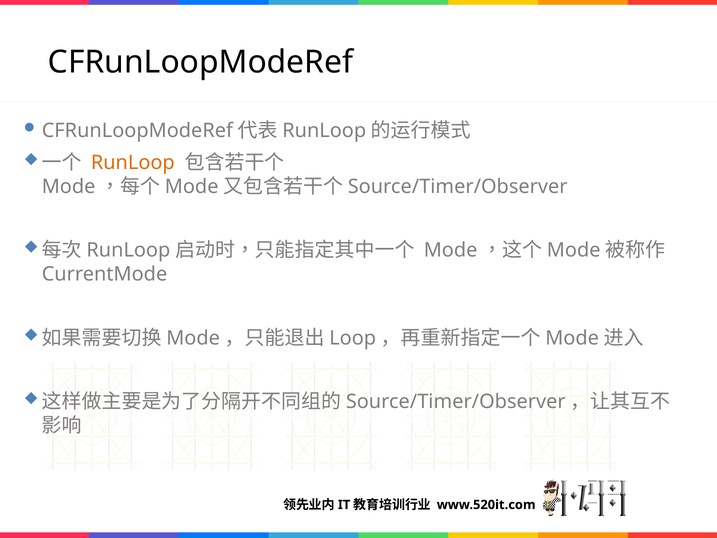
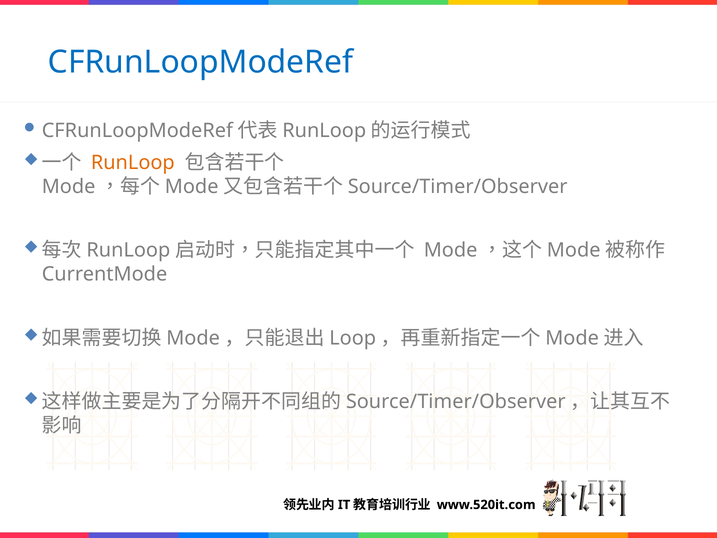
CFRunLoopModeRef colour: black -> blue (201, 62)
